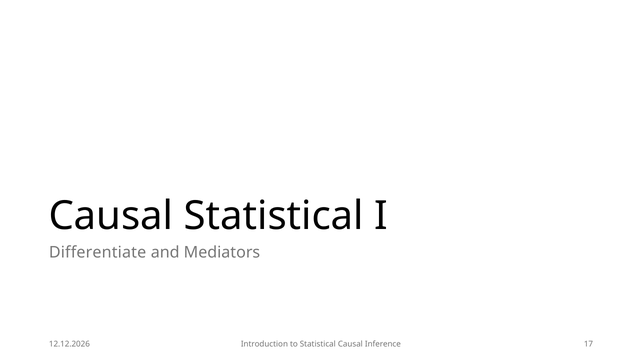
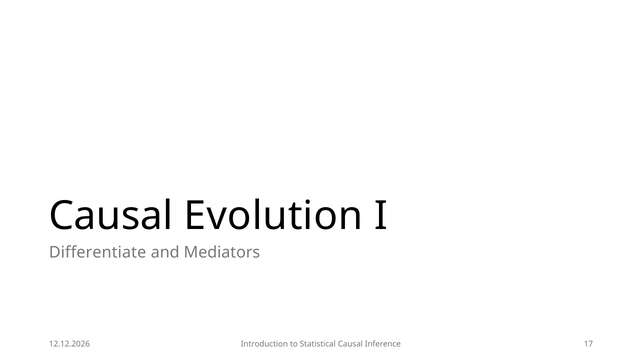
Causal Statistical: Statistical -> Evolution (273, 216)
